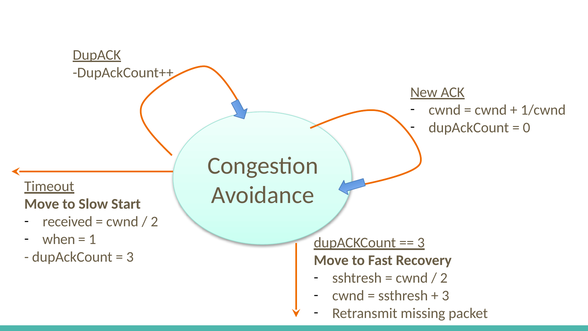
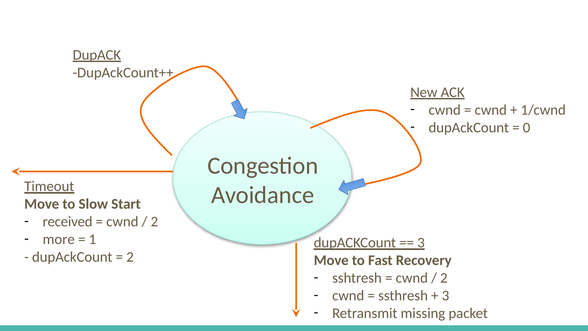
when: when -> more (59, 239)
3: 3 -> 2 (130, 257)
